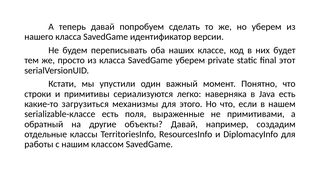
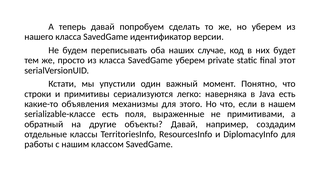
классе: классе -> случае (212, 50)
загрузиться: загрузиться -> объявления (85, 104)
